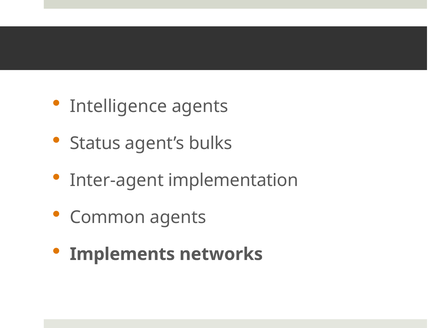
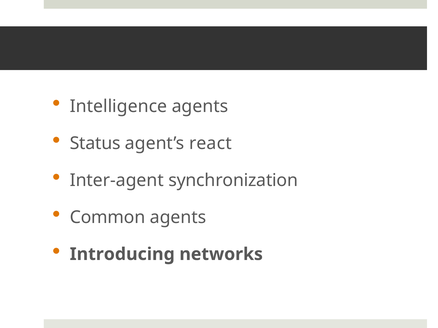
bulks: bulks -> react (210, 143)
implementation: implementation -> synchronization (233, 181)
Implements: Implements -> Introducing (122, 255)
